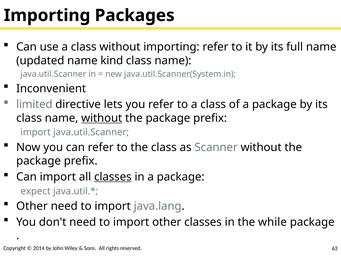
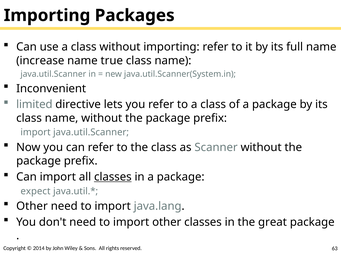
updated: updated -> increase (40, 61)
kind: kind -> true (112, 61)
without underline: present -> none (102, 118)
while: while -> great (273, 222)
